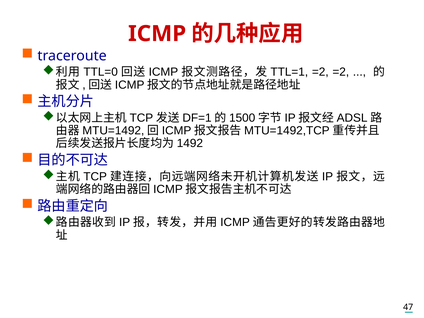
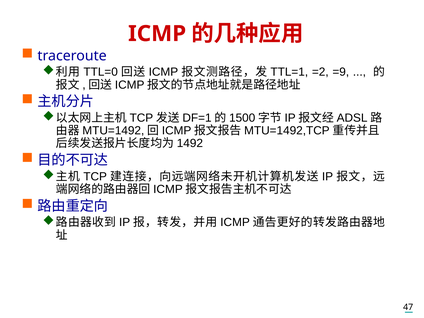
=2 =2: =2 -> =9 (341, 72)
